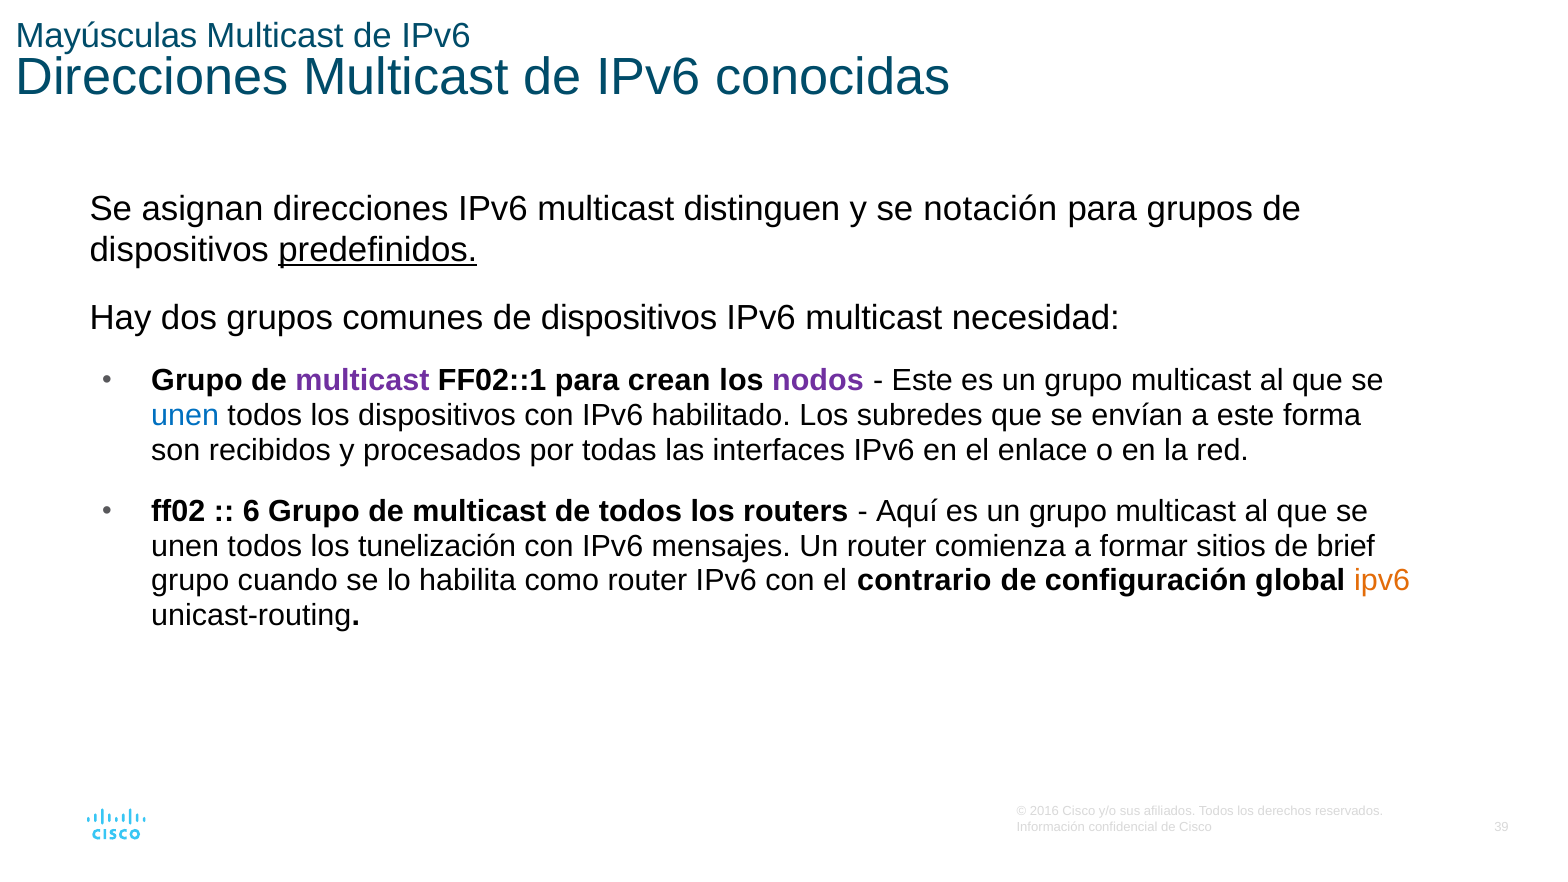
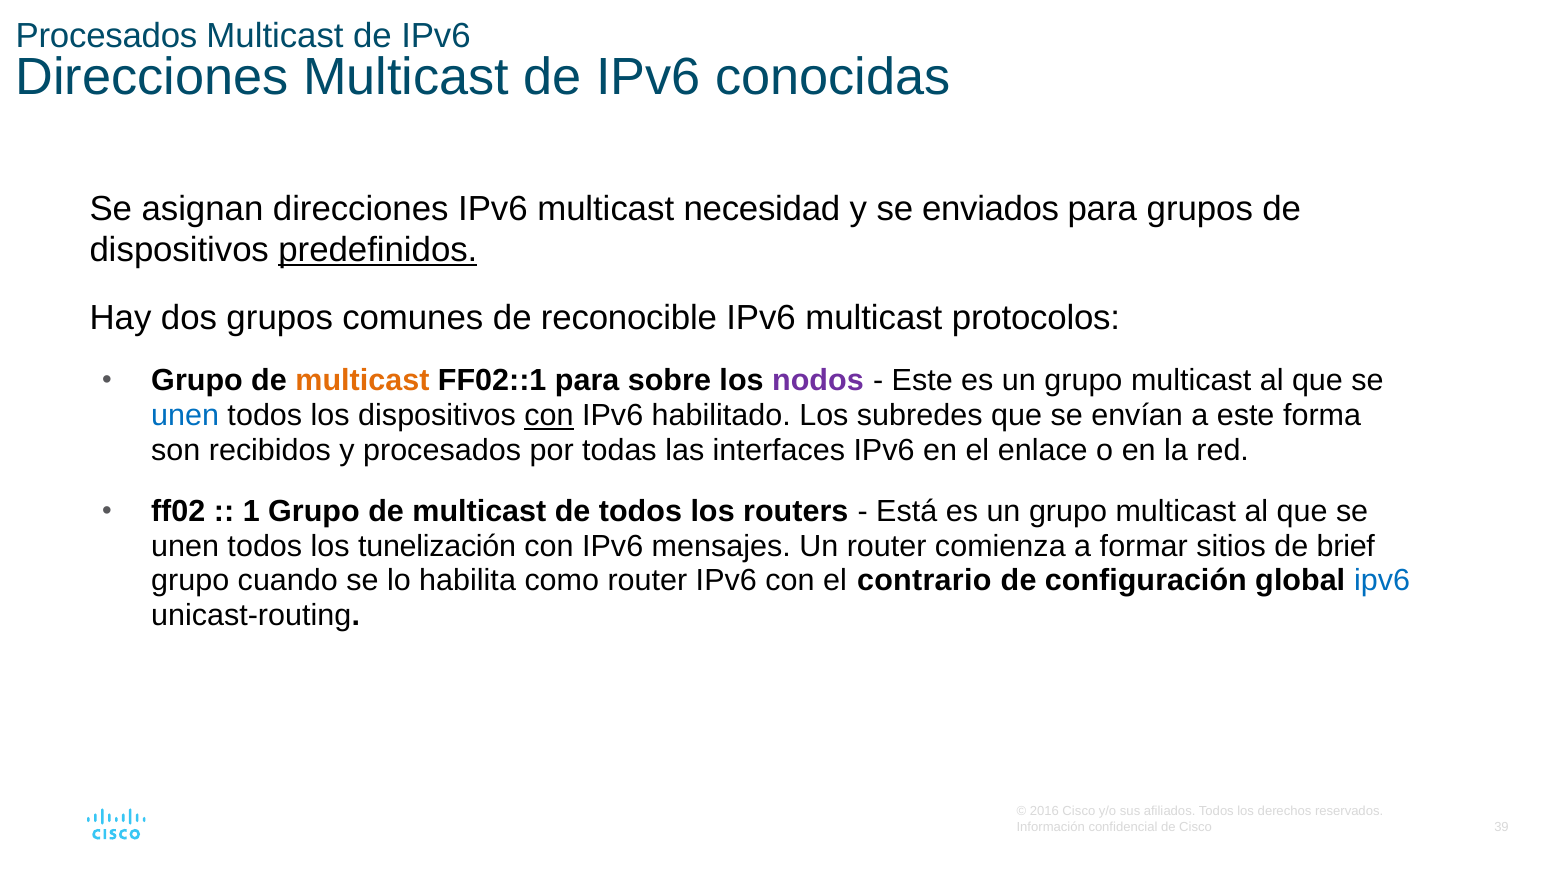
Mayúsculas: Mayúsculas -> Procesados (106, 36)
distinguen: distinguen -> necesidad (762, 209)
notación: notación -> enviados (991, 209)
comunes de dispositivos: dispositivos -> reconocible (629, 318)
necesidad: necesidad -> protocolos (1036, 318)
multicast colour: purple -> orange (362, 381)
crean: crean -> sobre (669, 381)
con underline: none -> present (549, 416)
6: 6 -> 1 (251, 511)
Aquí: Aquí -> Está (907, 511)
ipv6 colour: orange -> blue (1382, 581)
